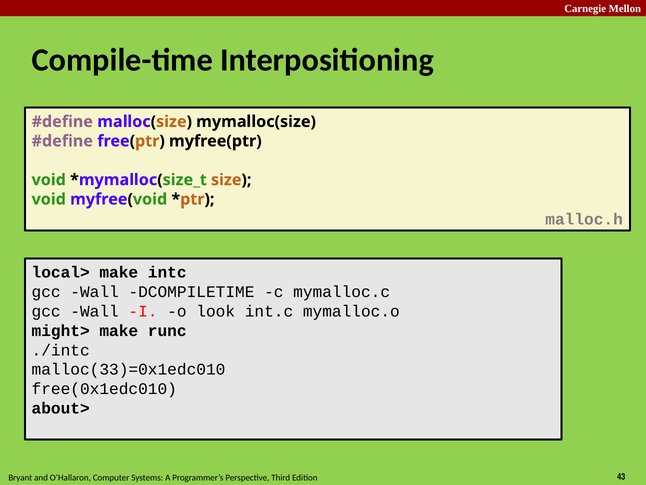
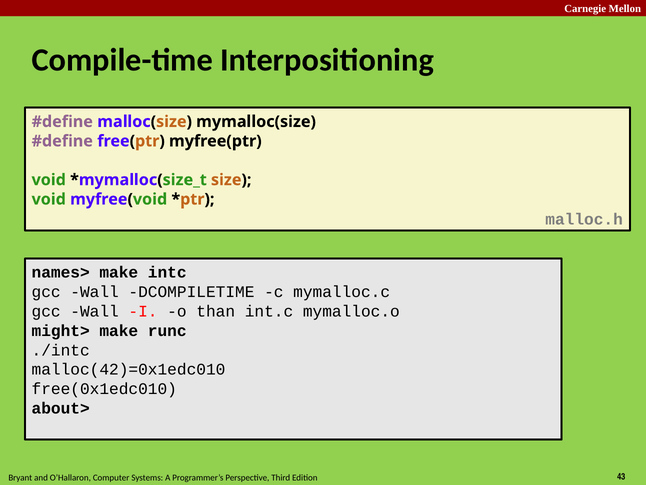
local>: local> -> names> (61, 272)
look: look -> than (216, 311)
malloc(33)=0x1edc010: malloc(33)=0x1edc010 -> malloc(42)=0x1edc010 (128, 369)
